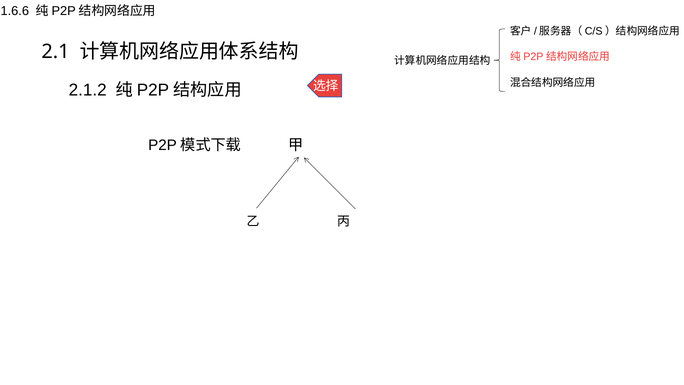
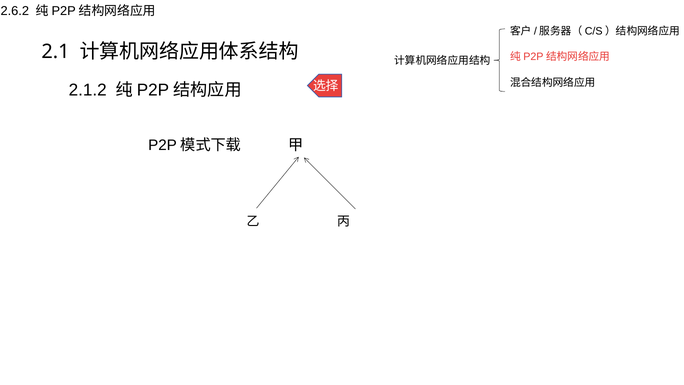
1.6.6: 1.6.6 -> 2.6.2 (15, 11)
